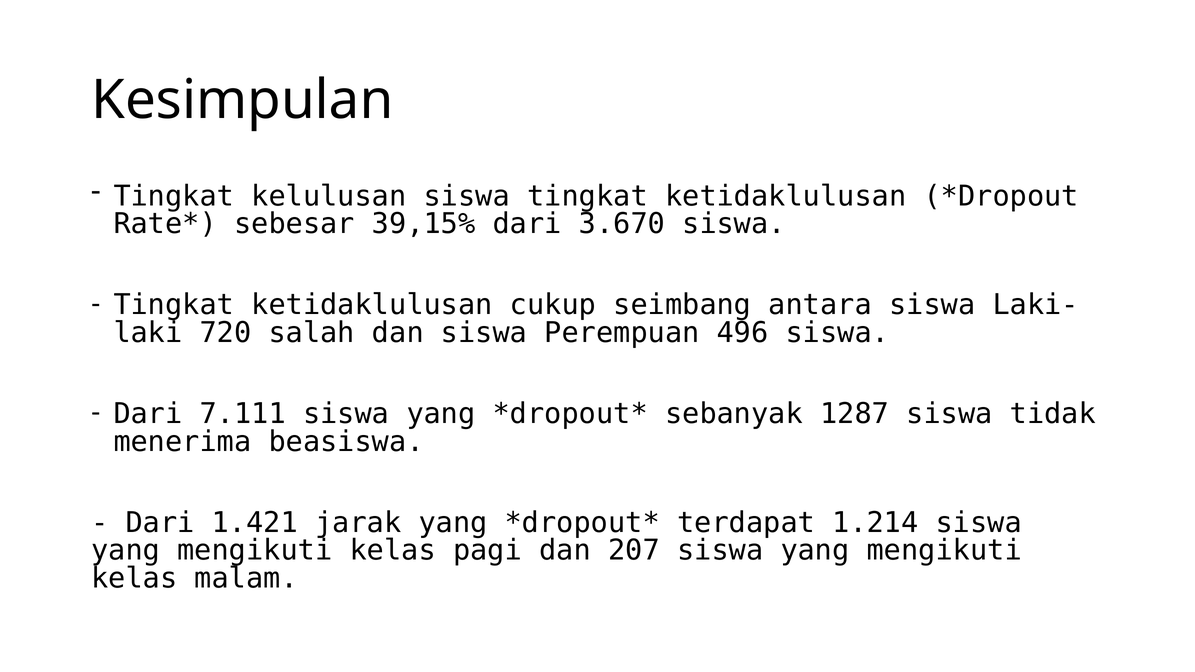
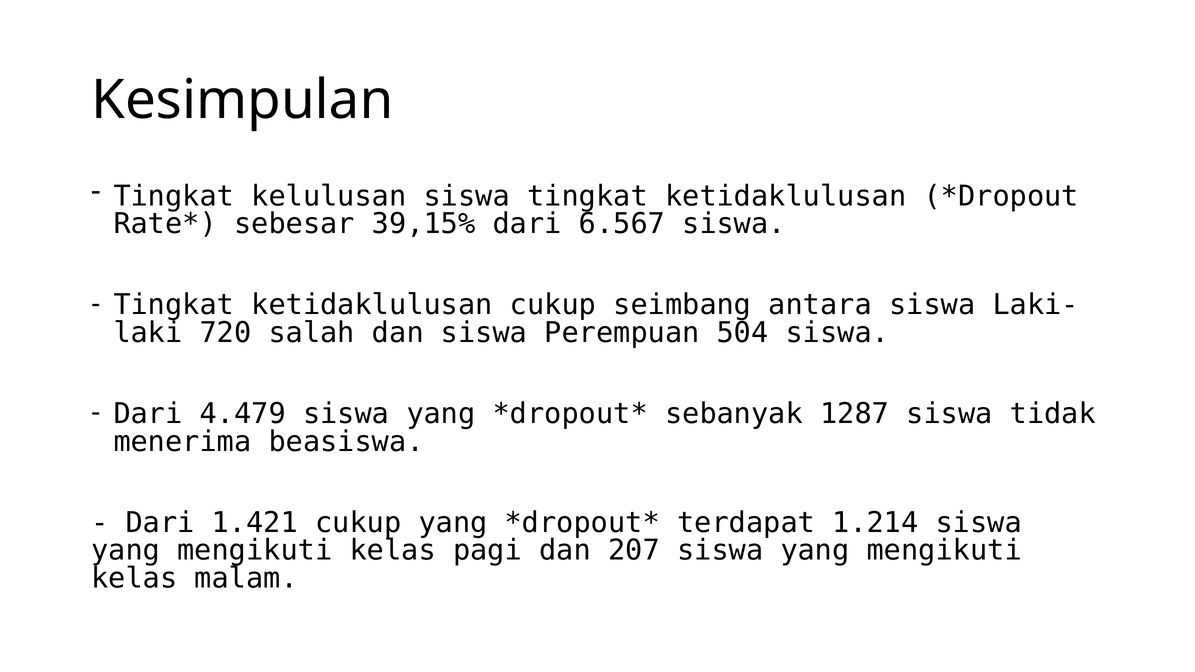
3.670: 3.670 -> 6.567 (622, 224)
496: 496 -> 504 (743, 333)
7.111: 7.111 -> 4.479 (243, 414)
1.421 jarak: jarak -> cukup (358, 523)
